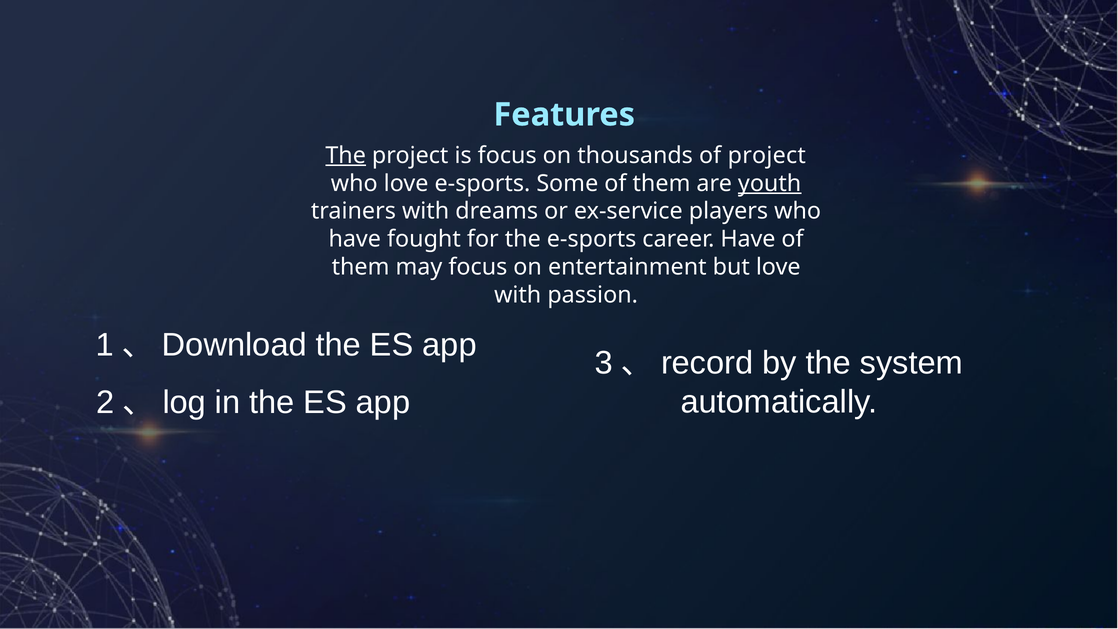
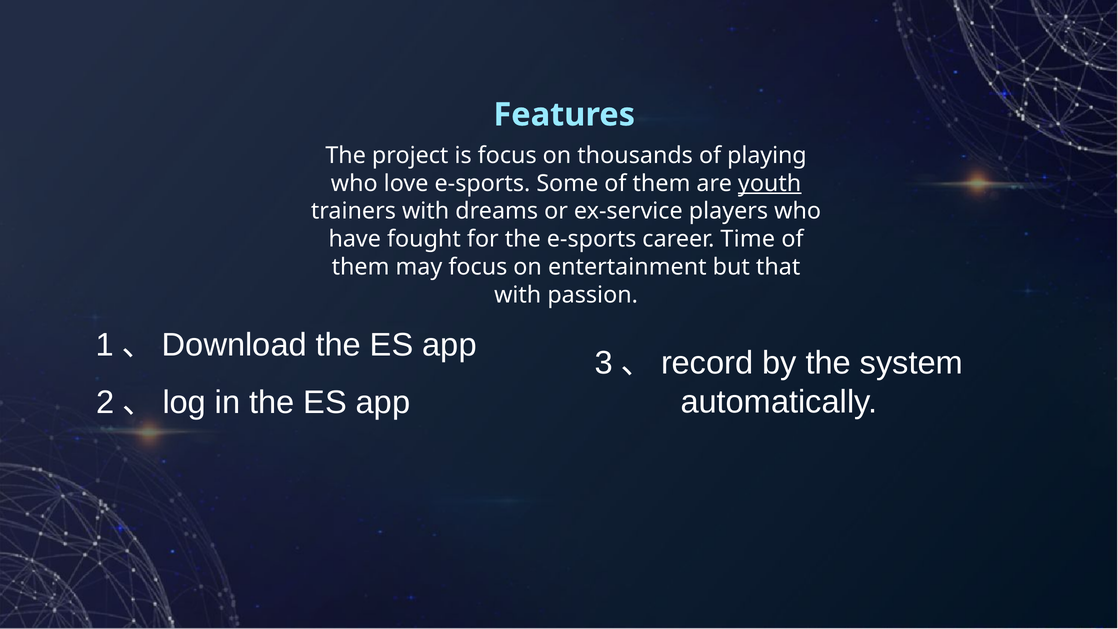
The underline: present -> none (346, 155)
of project: project -> playing (767, 155)
career Have: Have -> Time (748, 239)
but love: love -> that (778, 267)
